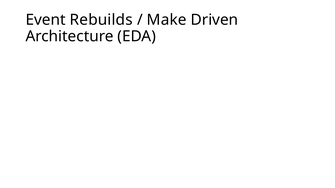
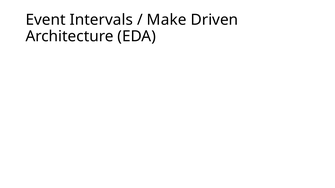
Rebuilds: Rebuilds -> Intervals (101, 20)
